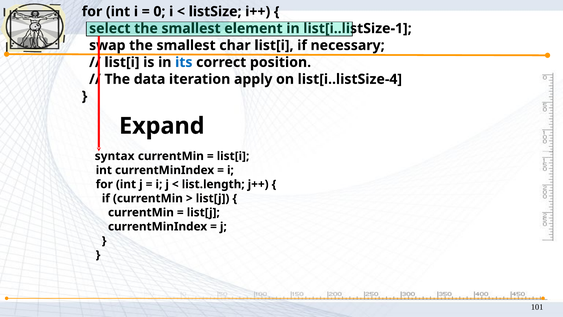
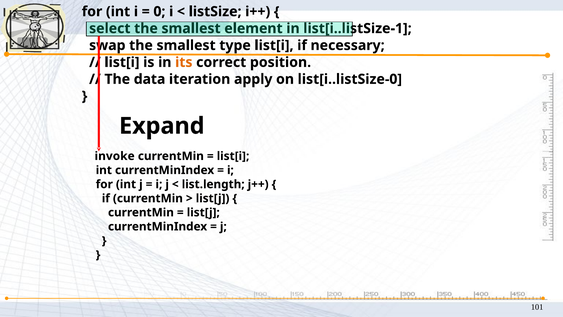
char: char -> type (235, 45)
its colour: blue -> orange (184, 62)
list[i..listSize-4: list[i..listSize-4 -> list[i..listSize-0 (350, 79)
syntax: syntax -> invoke (115, 156)
